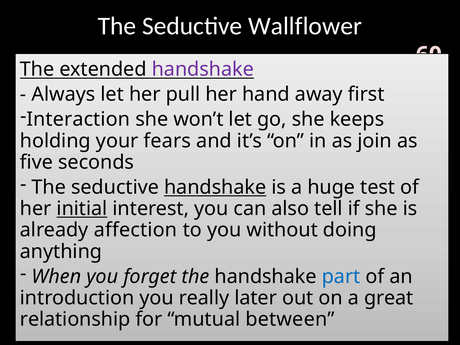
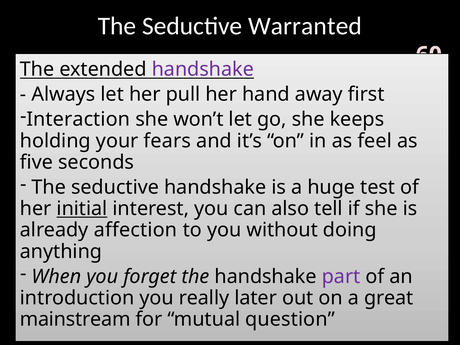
Wallflower: Wallflower -> Warranted (305, 26)
join: join -> feel (375, 141)
handshake underline: present -> none (215, 187)
part colour: blue -> purple (341, 277)
relationship: relationship -> mainstream (75, 319)
between: between -> question (290, 319)
